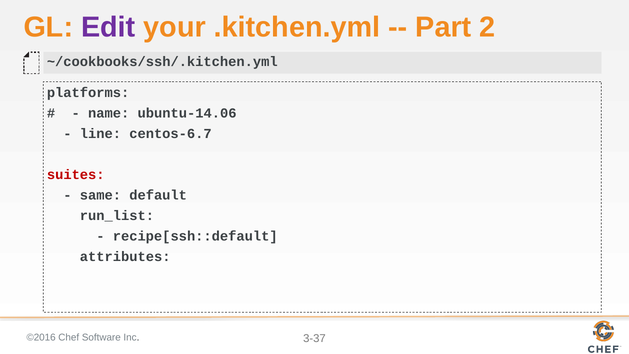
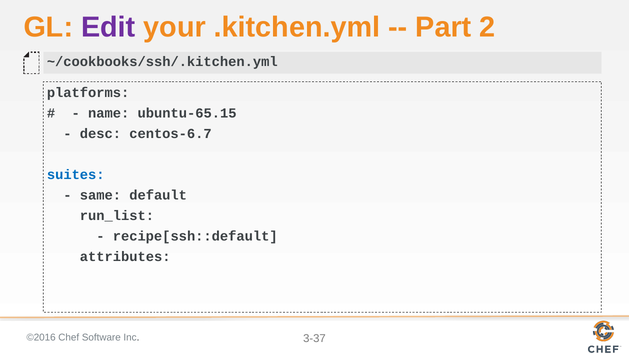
ubuntu-14.06: ubuntu-14.06 -> ubuntu-65.15 (187, 113)
line: line -> desc (100, 134)
suites colour: red -> blue (76, 175)
